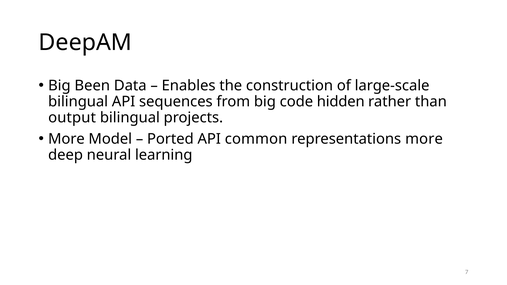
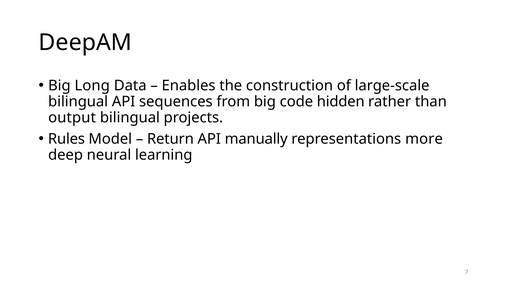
Been: Been -> Long (92, 86)
More: More -> Rules (66, 139)
Ported: Ported -> Return (170, 139)
common: common -> manually (256, 139)
